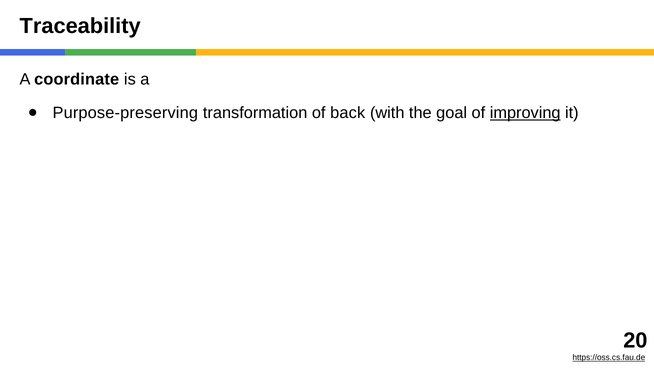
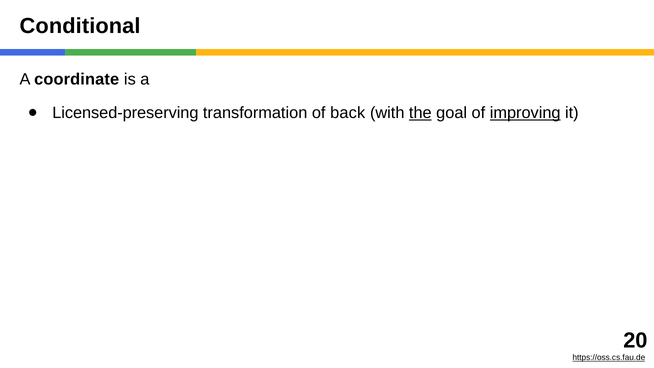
Traceability: Traceability -> Conditional (80, 26)
Purpose-preserving: Purpose-preserving -> Licensed-preserving (125, 113)
the underline: none -> present (420, 113)
